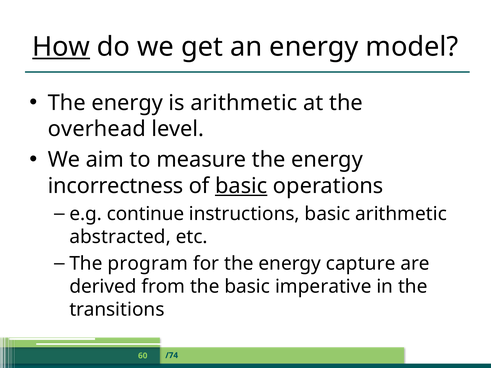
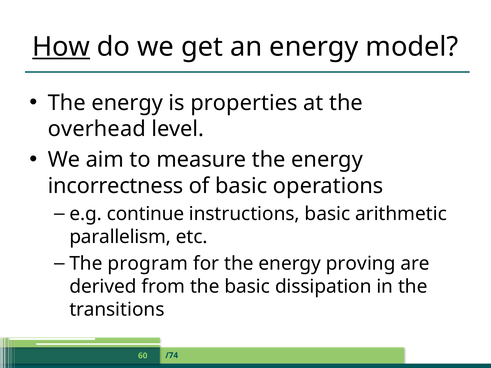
is arithmetic: arithmetic -> properties (244, 103)
basic underline: present -> none (241, 186)
abstracted: abstracted -> parallelism (120, 237)
capture: capture -> proving (361, 264)
imperative: imperative -> dissipation (323, 287)
